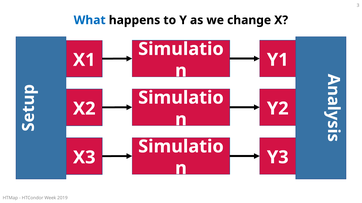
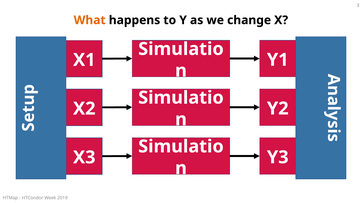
What colour: blue -> orange (90, 20)
